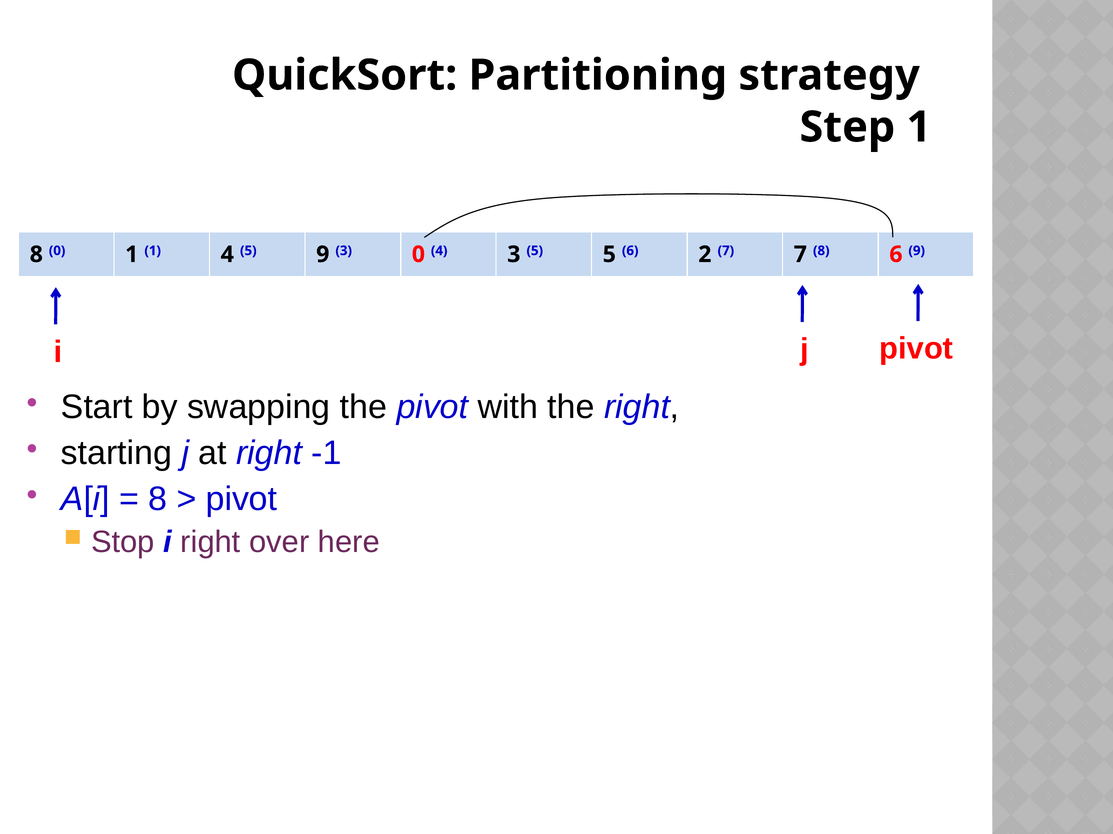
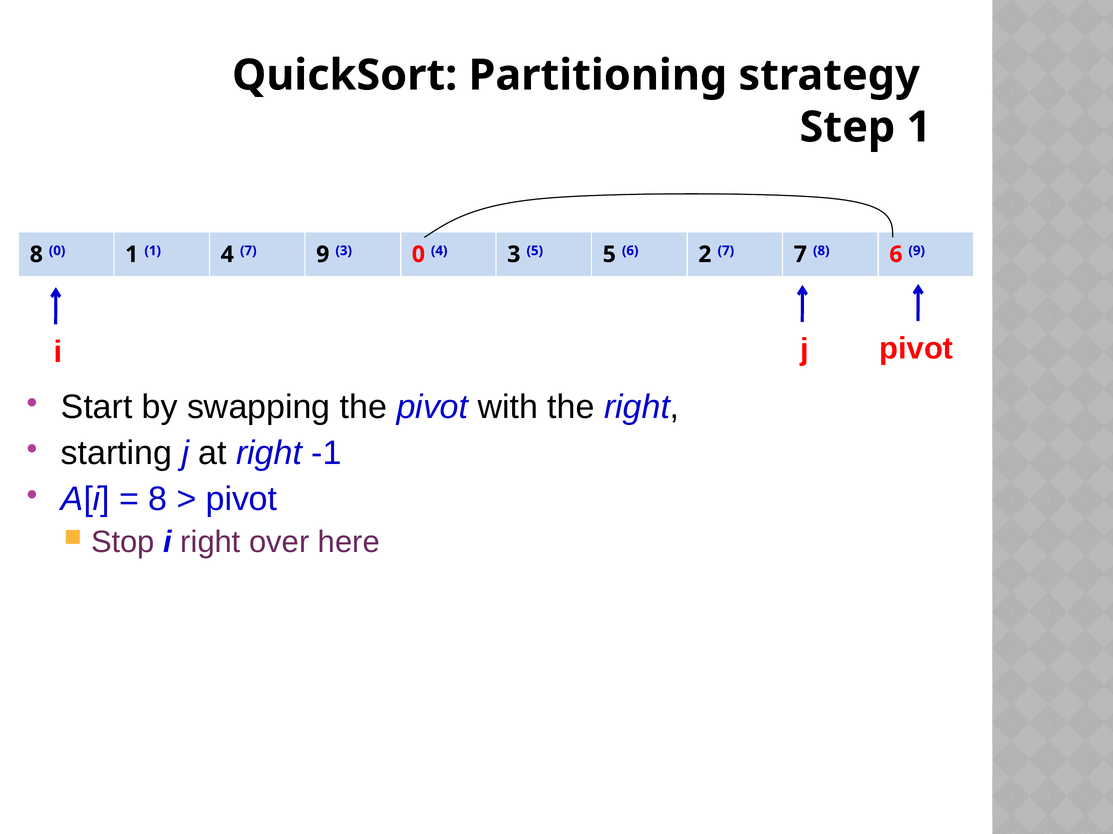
4 5: 5 -> 7 (248, 251)
